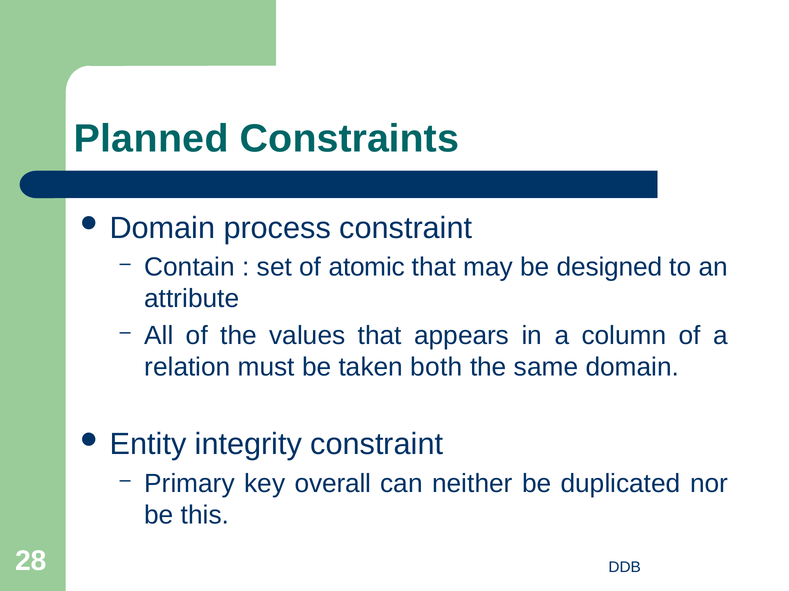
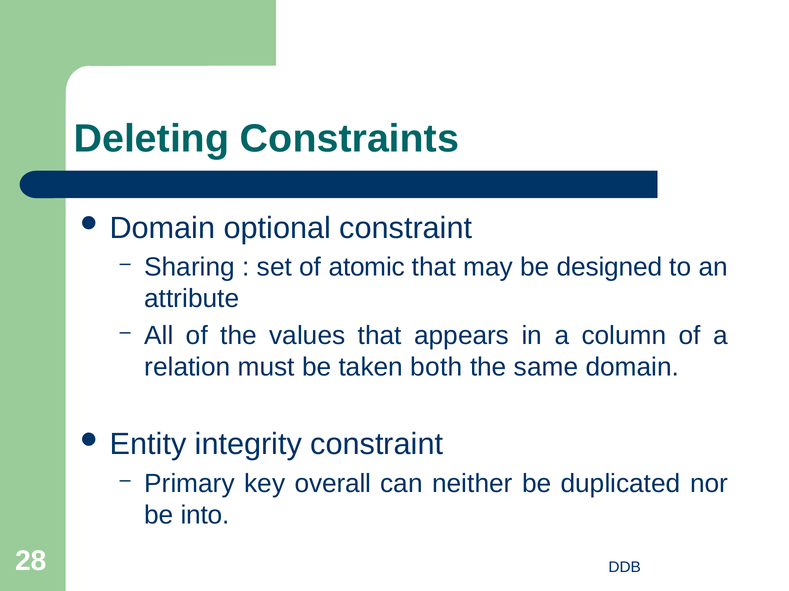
Planned: Planned -> Deleting (151, 139)
process: process -> optional (277, 228)
Contain: Contain -> Sharing (190, 267)
this: this -> into (205, 516)
